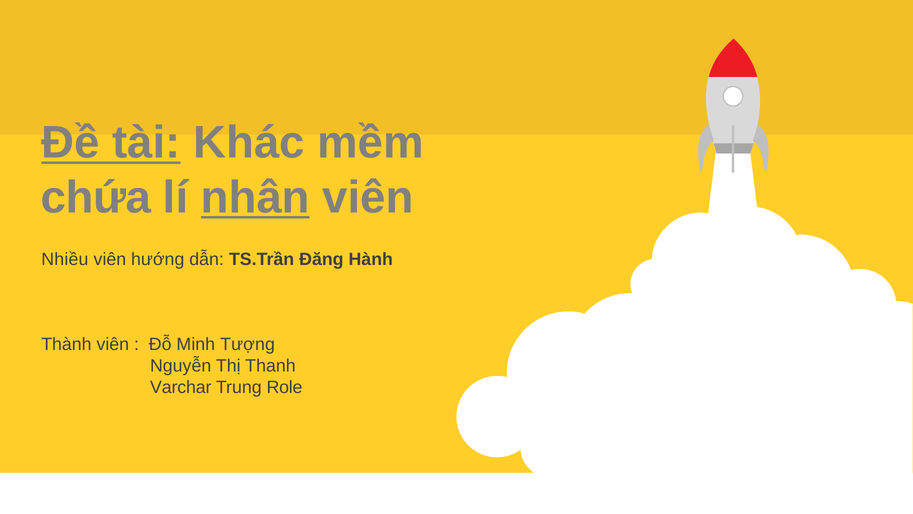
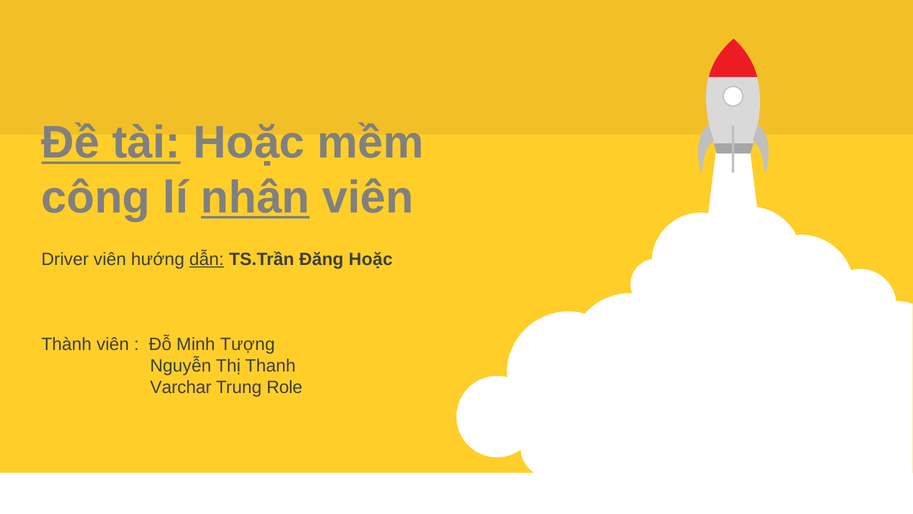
tài Khác: Khác -> Hoặc (249, 143)
chứa: chứa -> công (96, 197)
Nhiều: Nhiều -> Driver (65, 259)
dẫn underline: none -> present (207, 259)
Đăng Hành: Hành -> Hoặc (371, 259)
